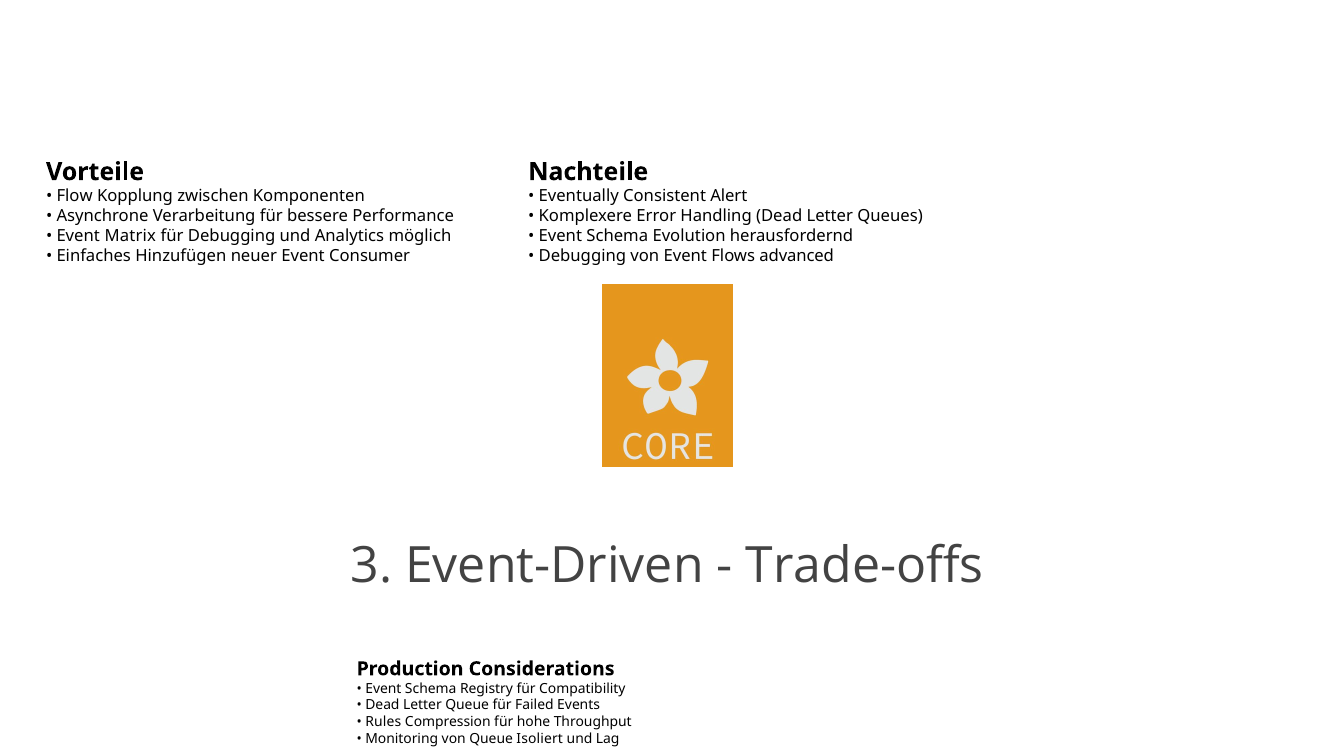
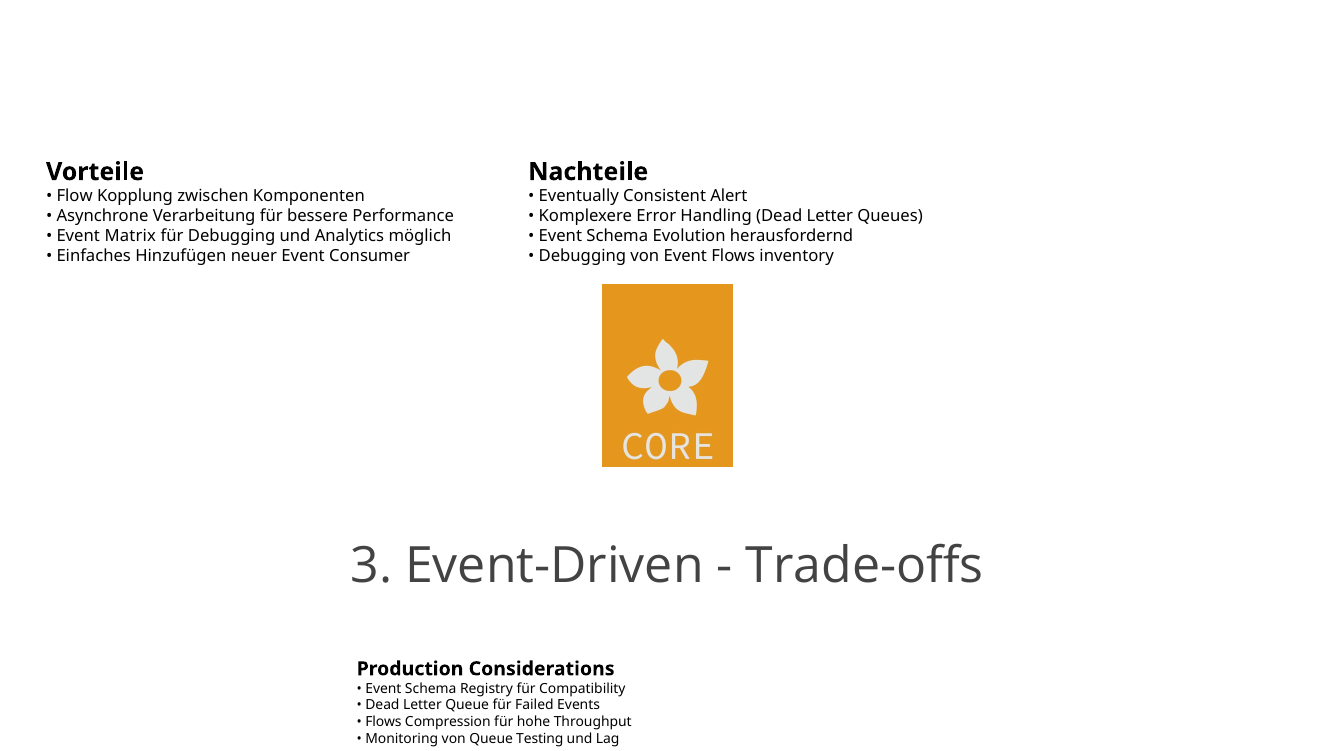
advanced: advanced -> inventory (797, 256)
Rules: Rules -> Flows (384, 722)
Isoliert: Isoliert -> Testing (540, 739)
